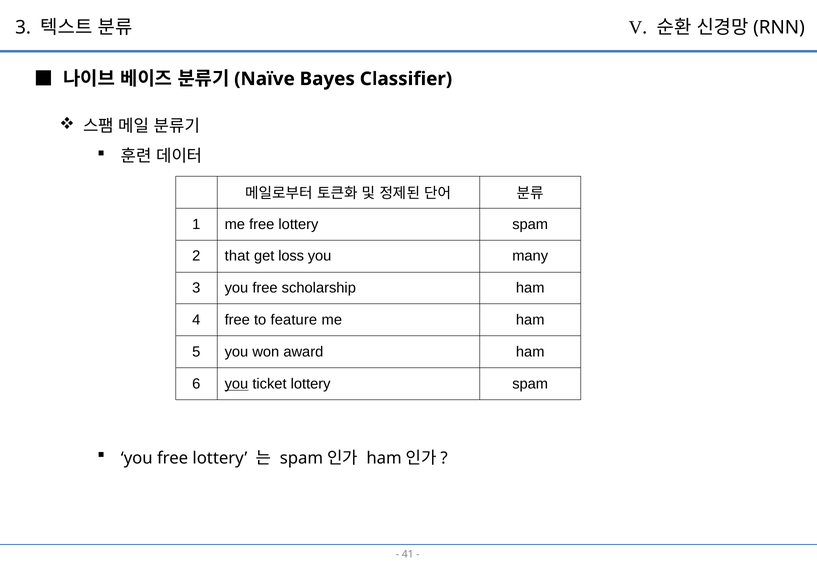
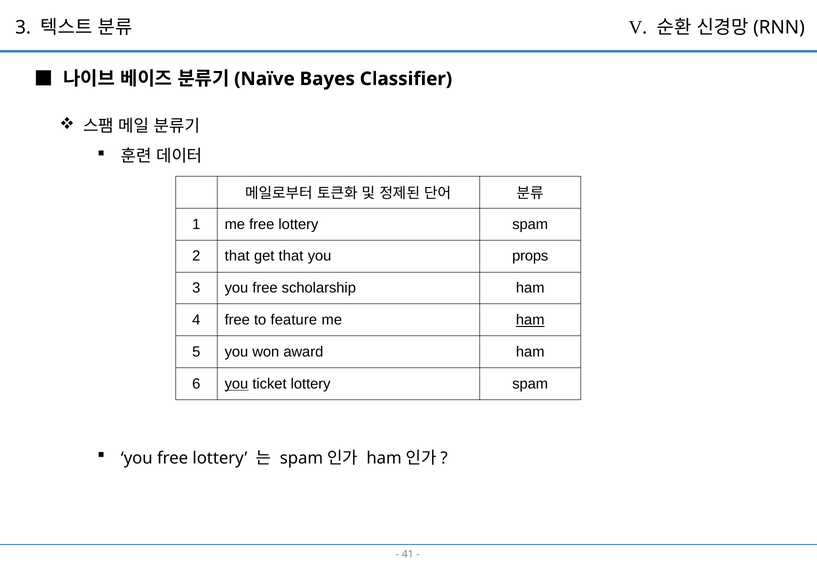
get loss: loss -> that (291, 256)
many: many -> props (530, 256)
ham underline: none -> present (530, 320)
